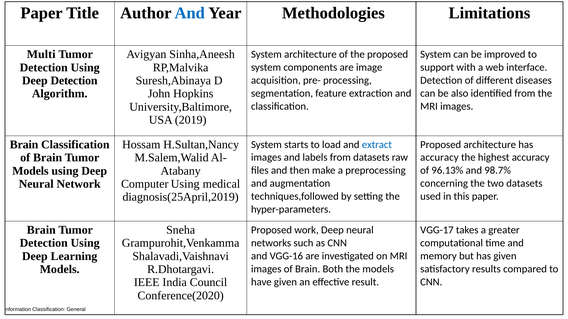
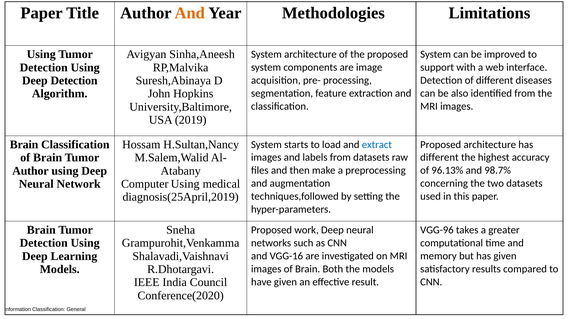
And colour: blue -> orange (190, 13)
Multi: Multi -> Using (41, 54)
accuracy: accuracy -> different (439, 158)
Models: Models -> Author (30, 171)
VGG-17: VGG-17 -> VGG-96 (437, 230)
